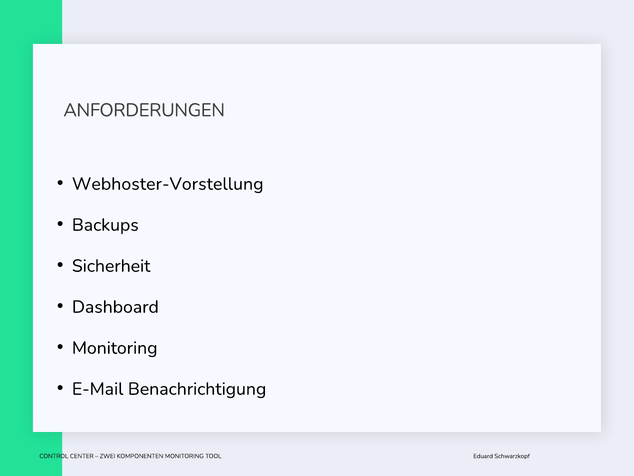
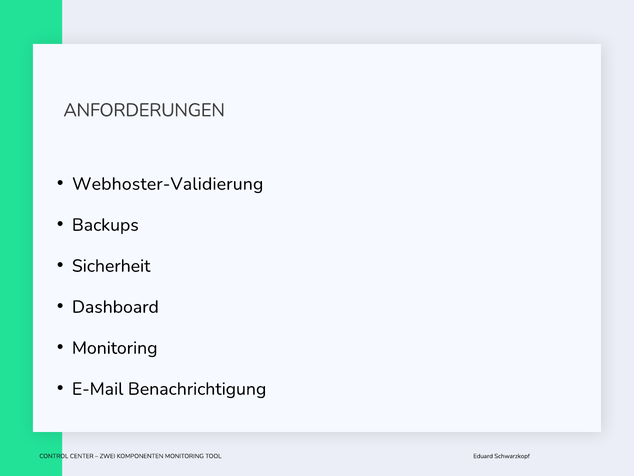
Webhoster-Vorstellung: Webhoster-Vorstellung -> Webhoster-Validierung (168, 184)
